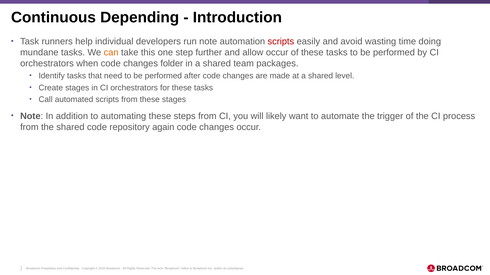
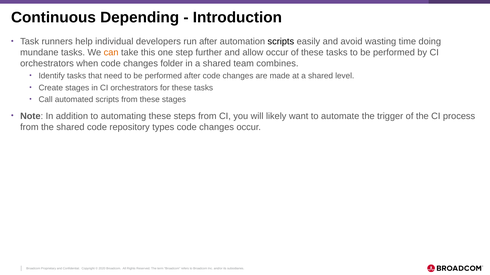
run note: note -> after (208, 42)
scripts colour: red -> black (281, 42)
packages: packages -> combines (277, 64)
again: again -> types (163, 127)
